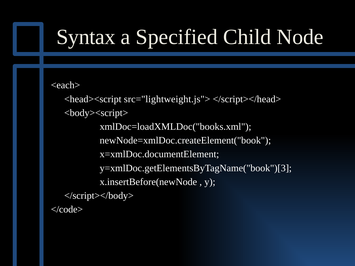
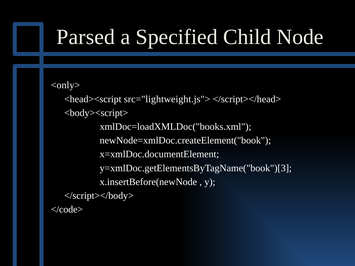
Syntax: Syntax -> Parsed (86, 37)
<each>: <each> -> <only> (65, 85)
